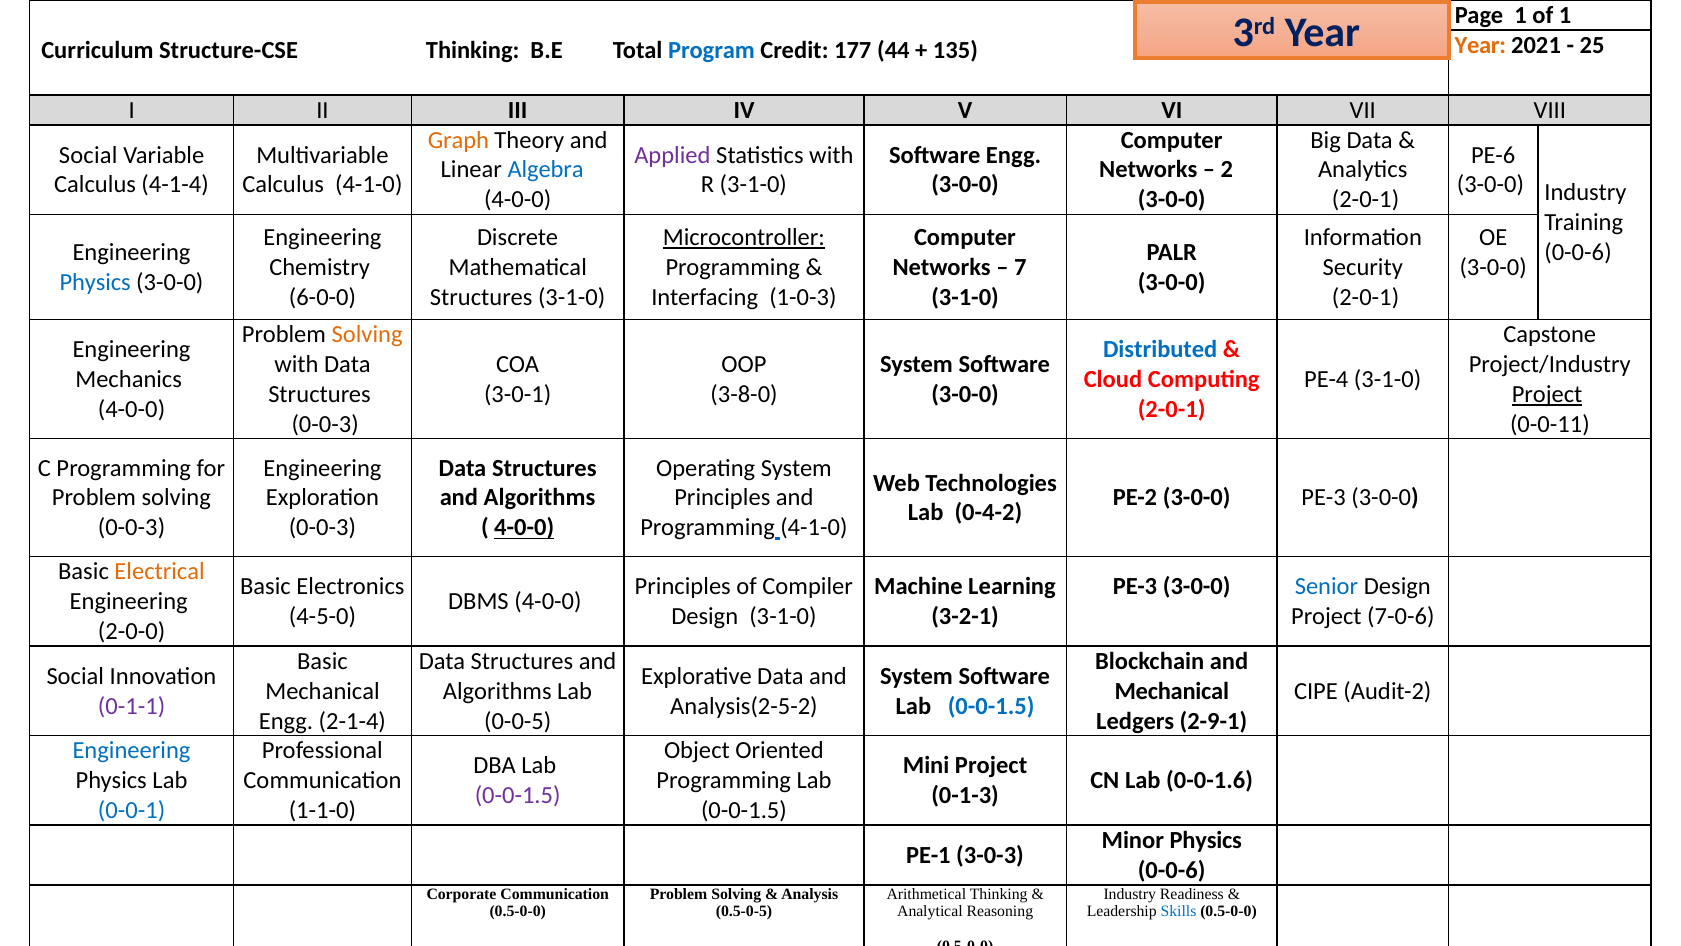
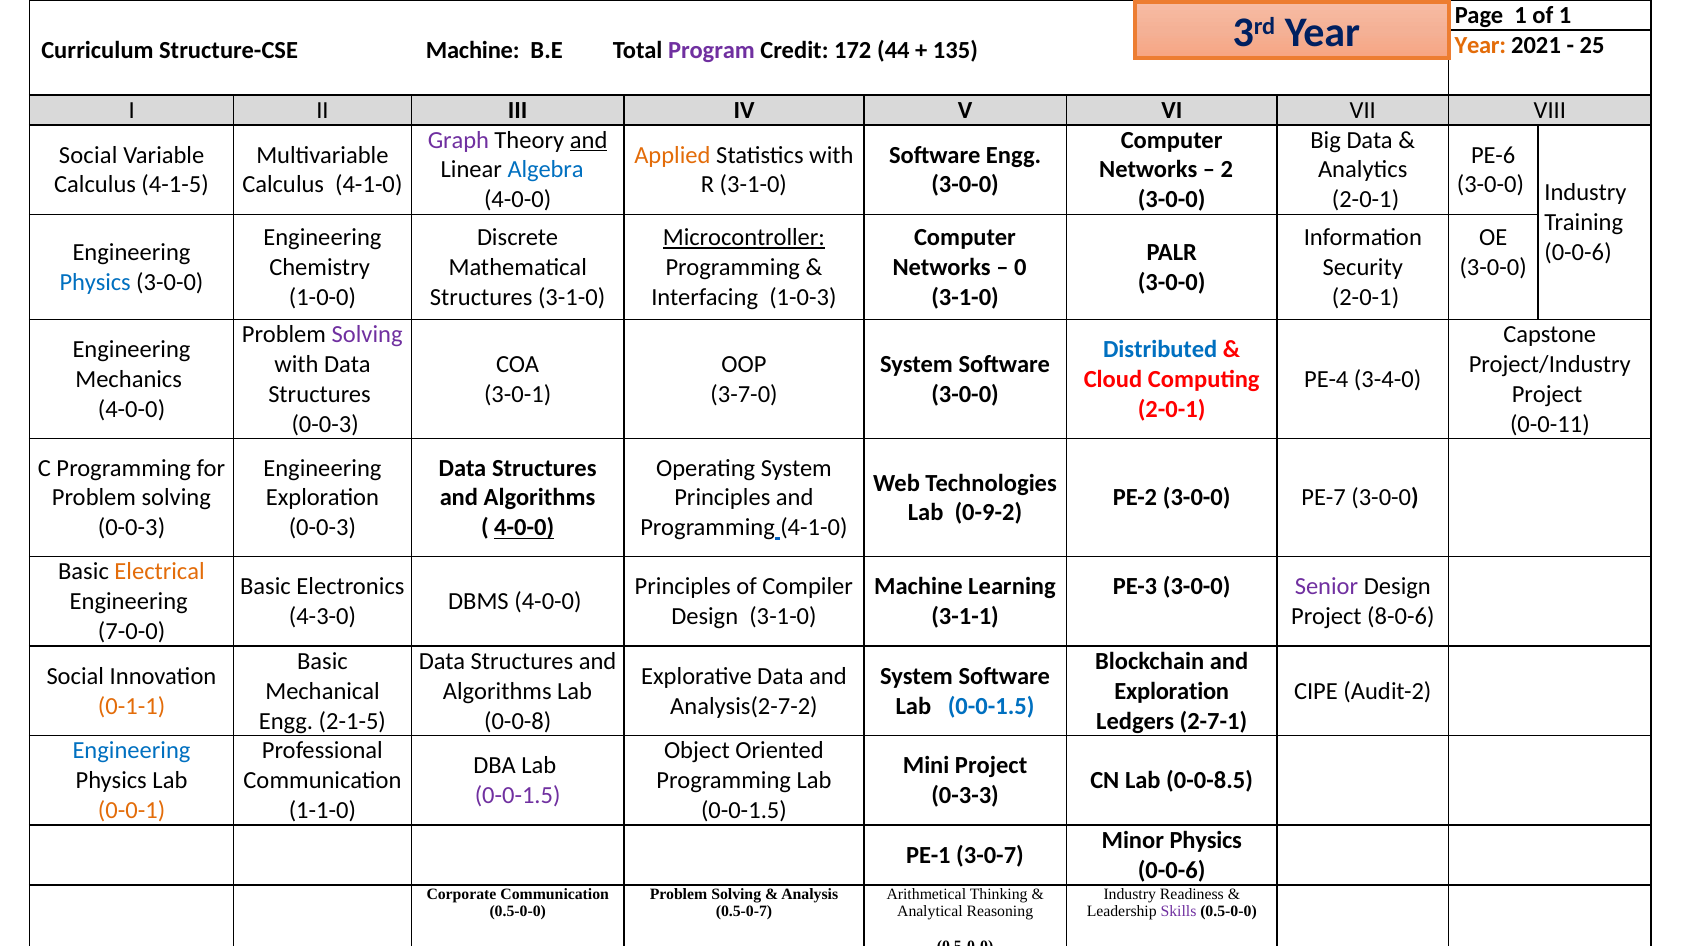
Structure-CSE Thinking: Thinking -> Machine (473, 50)
Program colour: blue -> purple (711, 50)
177: 177 -> 172 (853, 50)
Graph colour: orange -> purple (458, 140)
and underline: none -> present (589, 140)
Applied colour: purple -> orange (672, 155)
4-1-4: 4-1-4 -> 4-1-5 (175, 185)
7: 7 -> 0 (1020, 267)
6-0-0: 6-0-0 -> 1-0-0 (322, 297)
Solving colour: orange -> purple (367, 334)
PE-4 3-1-0: 3-1-0 -> 3-4-0 (1388, 379)
3-8-0: 3-8-0 -> 3-7-0 (744, 394)
Project underline: present -> none (1547, 394)
3-0-0 PE-3: PE-3 -> PE-7 (1324, 498)
0-4-2: 0-4-2 -> 0-9-2 (988, 513)
Senior colour: blue -> purple (1326, 586)
4-5-0: 4-5-0 -> 4-3-0 (322, 616)
3-2-1: 3-2-1 -> 3-1-1 (965, 616)
7-0-6: 7-0-6 -> 8-0-6 (1401, 616)
2-0-0: 2-0-0 -> 7-0-0 (132, 631)
Mechanical: Mechanical -> Exploration (1172, 691)
0-1-1 colour: purple -> orange (132, 706)
Analysis(2-5-2: Analysis(2-5-2 -> Analysis(2-7-2 (744, 706)
2-1-4: 2-1-4 -> 2-1-5 (352, 721)
0-0-5: 0-0-5 -> 0-0-8 (518, 721)
2-9-1: 2-9-1 -> 2-7-1 (1213, 721)
0-0-1.6: 0-0-1.6 -> 0-0-8.5 (1210, 780)
0-1-3: 0-1-3 -> 0-3-3 (965, 795)
0-0-1 colour: blue -> orange (132, 810)
3-0-3: 3-0-3 -> 3-0-7 (990, 855)
0.5-0-5: 0.5-0-5 -> 0.5-0-7 (744, 911)
Skills colour: blue -> purple (1179, 911)
